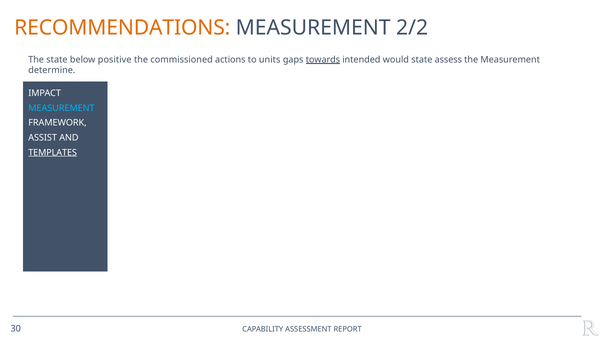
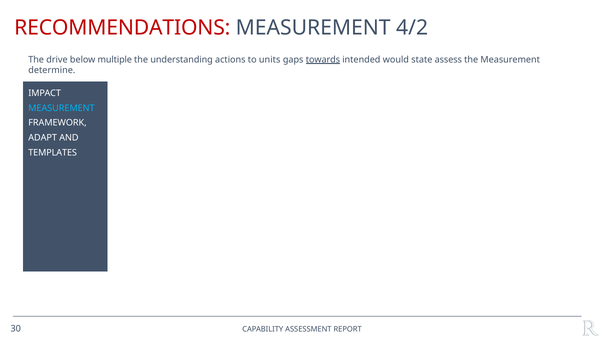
RECOMMENDATIONS colour: orange -> red (122, 28)
2/2: 2/2 -> 4/2 (412, 28)
The state: state -> drive (57, 60)
positive: positive -> multiple (115, 60)
commissioned: commissioned -> understanding (182, 60)
ASSIST: ASSIST -> ADAPT (43, 138)
TEMPLATES underline: present -> none (53, 152)
